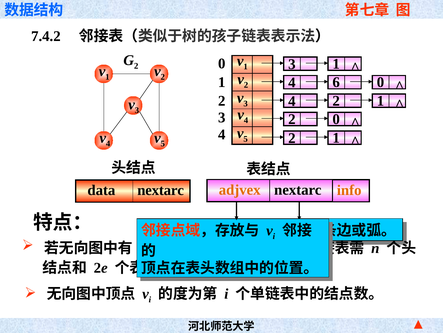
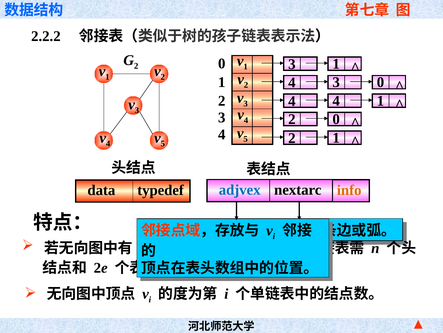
7.4.2: 7.4.2 -> 2.2.2 (46, 36)
6: 6 -> 3 (336, 82)
4 2: 2 -> 4 (336, 101)
adjvex colour: orange -> blue (240, 190)
data nextarc: nextarc -> typedef (161, 190)
